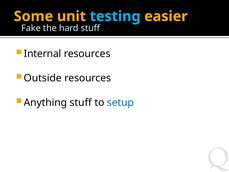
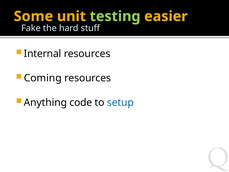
testing colour: light blue -> light green (115, 16)
Outside: Outside -> Coming (43, 78)
Anything stuff: stuff -> code (81, 102)
